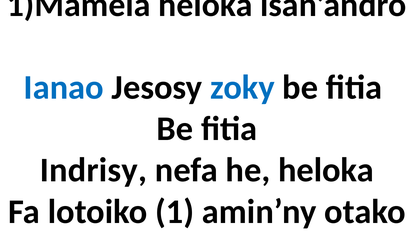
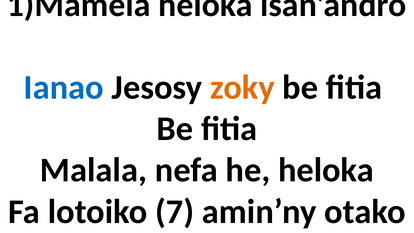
zoky colour: blue -> orange (242, 87)
Indrisy: Indrisy -> Malala (93, 170)
1: 1 -> 7 (175, 212)
